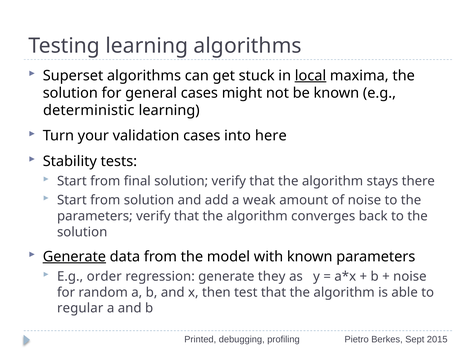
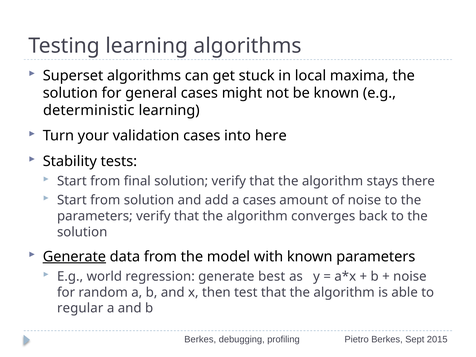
local underline: present -> none (311, 76)
a weak: weak -> cases (259, 200)
order: order -> world (104, 277)
they: they -> best (272, 277)
Printed: Printed -> Berkes (200, 339)
